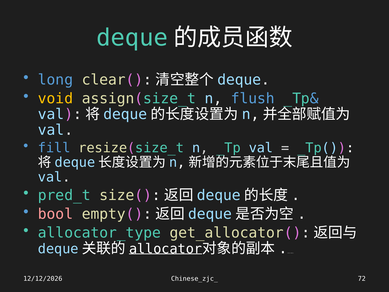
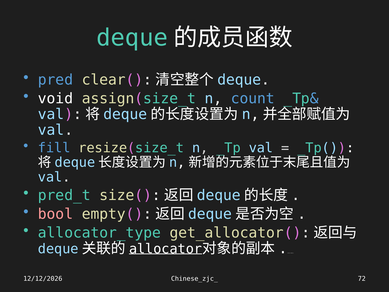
long: long -> pred (55, 80)
void colour: yellow -> white (55, 98)
flush: flush -> count (253, 98)
